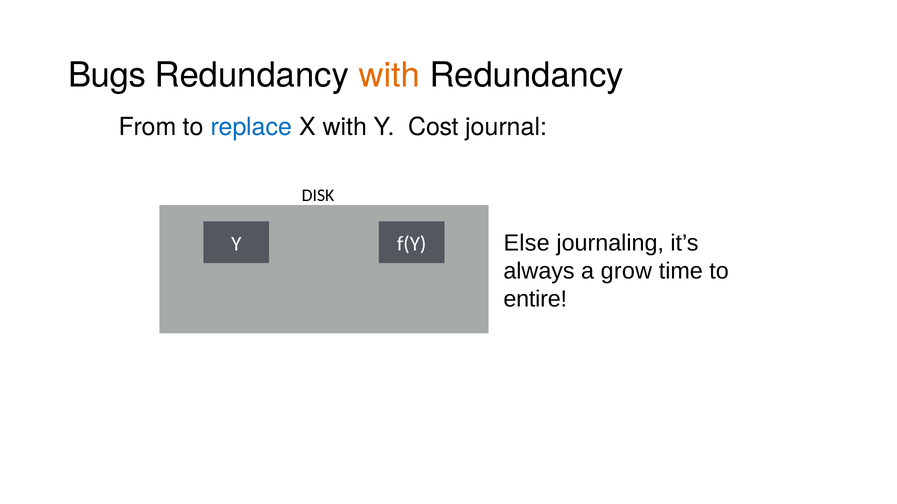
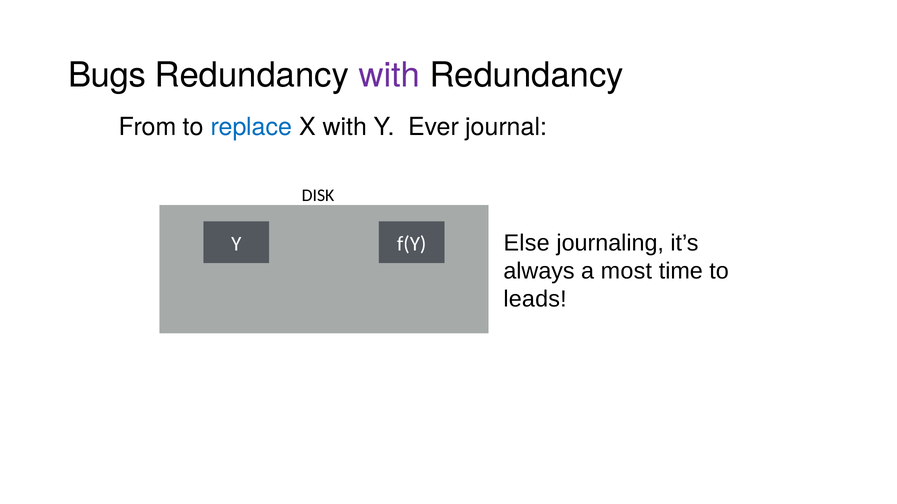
with colour: orange -> purple (389, 75)
Cost: Cost -> Ever (434, 127)
grow: grow -> most (626, 271)
entire: entire -> leads (535, 299)
